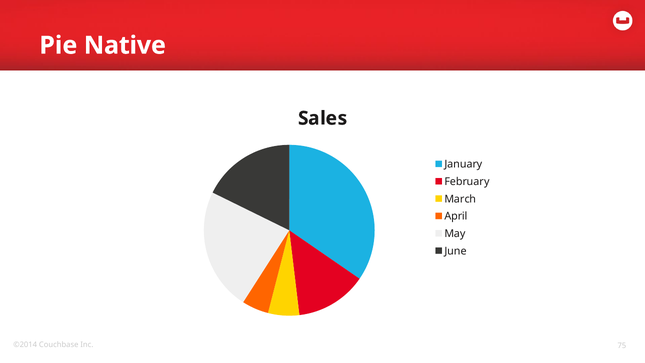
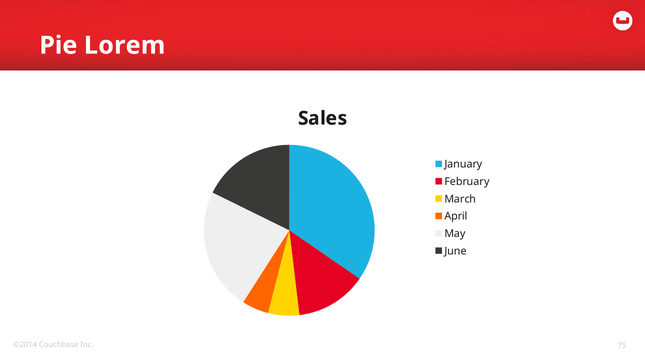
Native: Native -> Lorem (125, 45)
